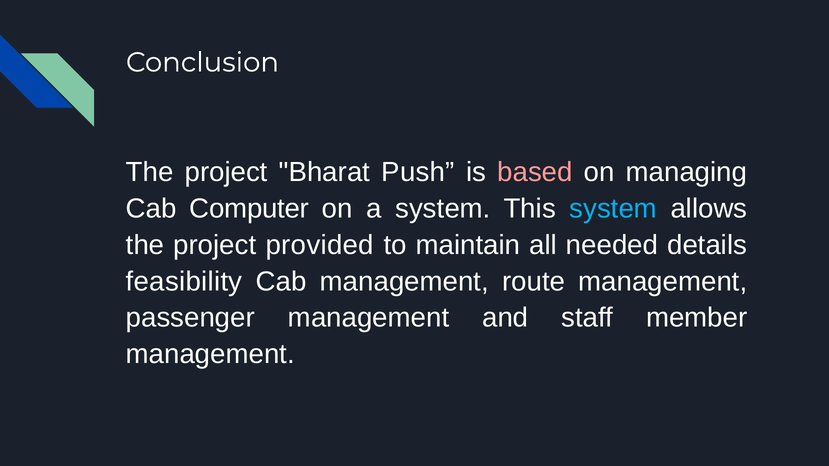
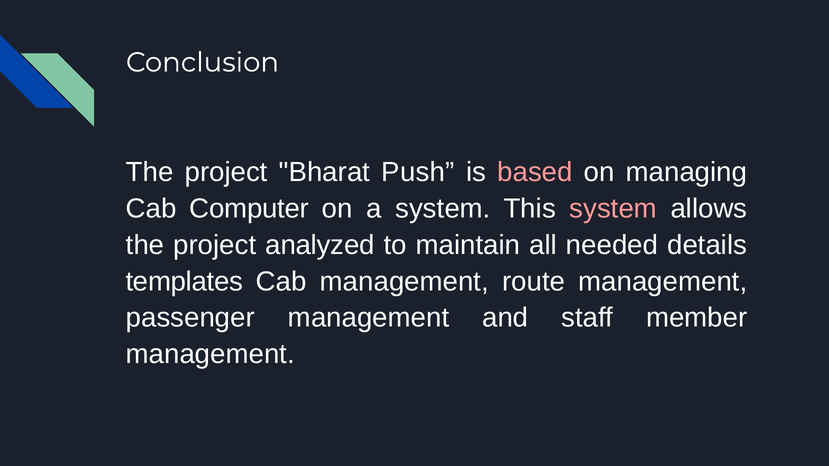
system colour: light blue -> pink (613, 209)
provided: provided -> analyzed (320, 245)
feasibility: feasibility -> templates (184, 282)
